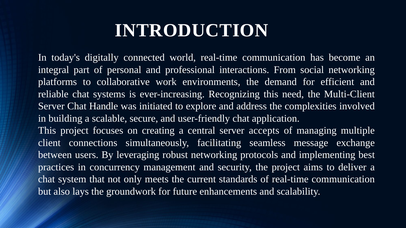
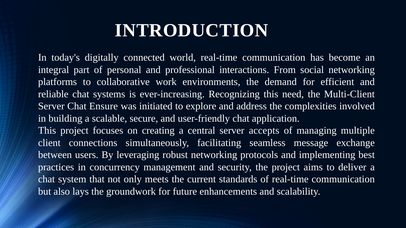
Handle: Handle -> Ensure (104, 106)
